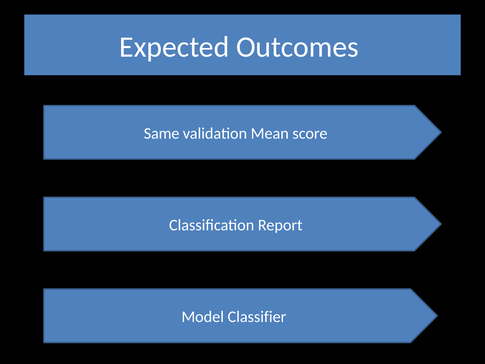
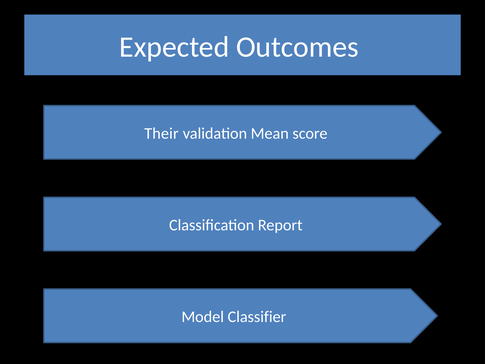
Same: Same -> Their (161, 133)
